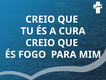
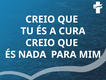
FOGO: FOGO -> NADA (32, 54)
